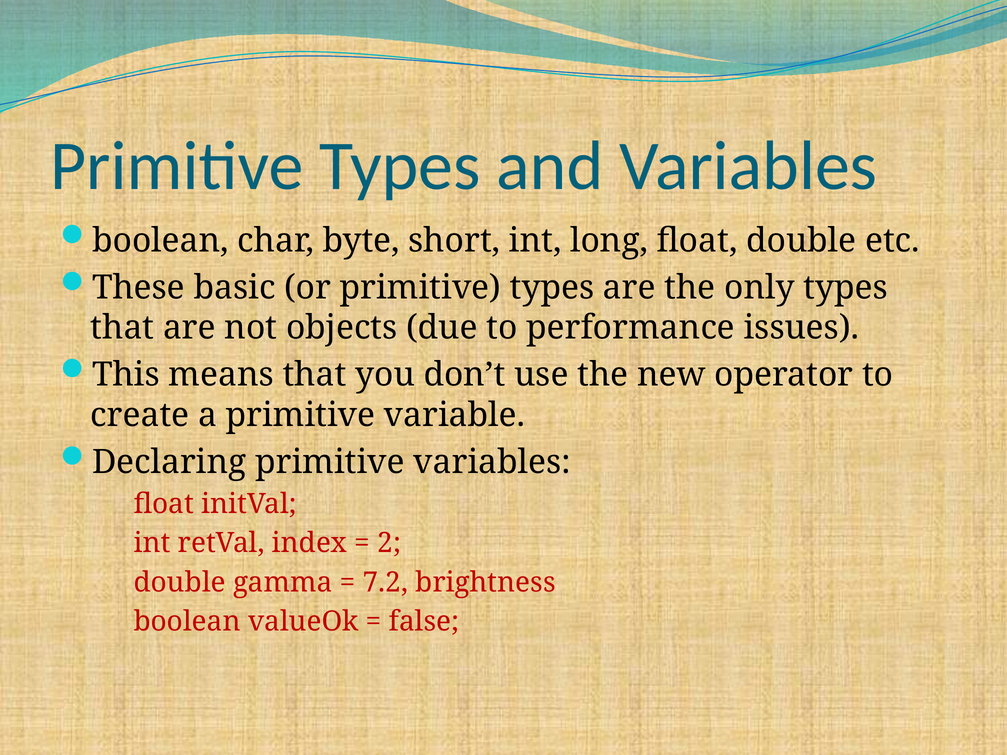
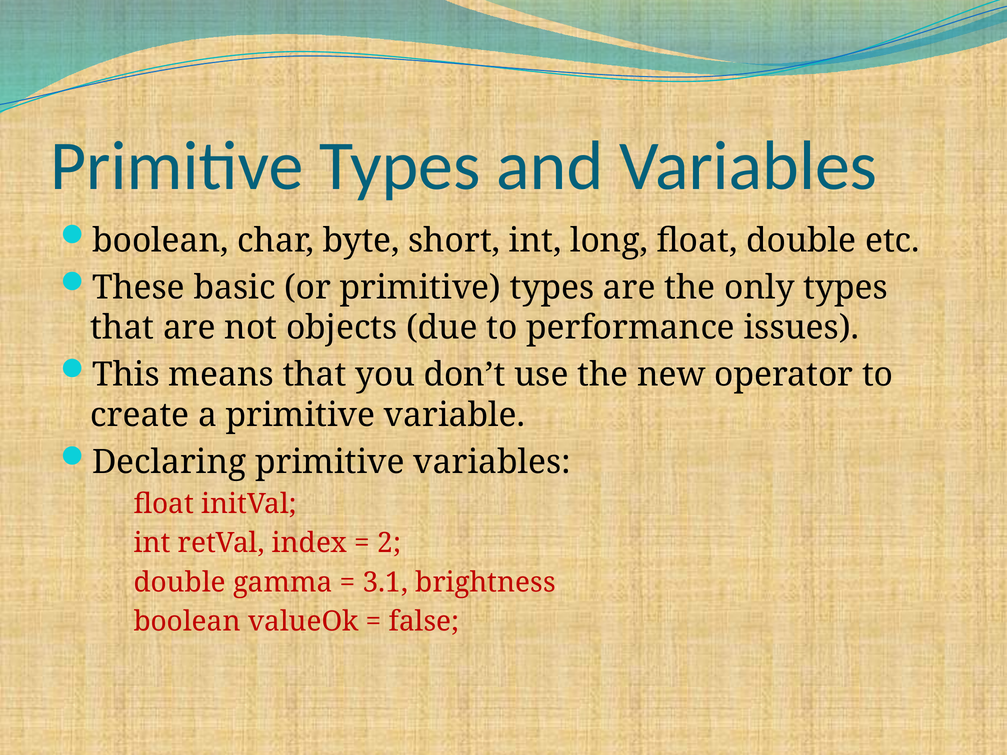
7.2: 7.2 -> 3.1 (385, 583)
